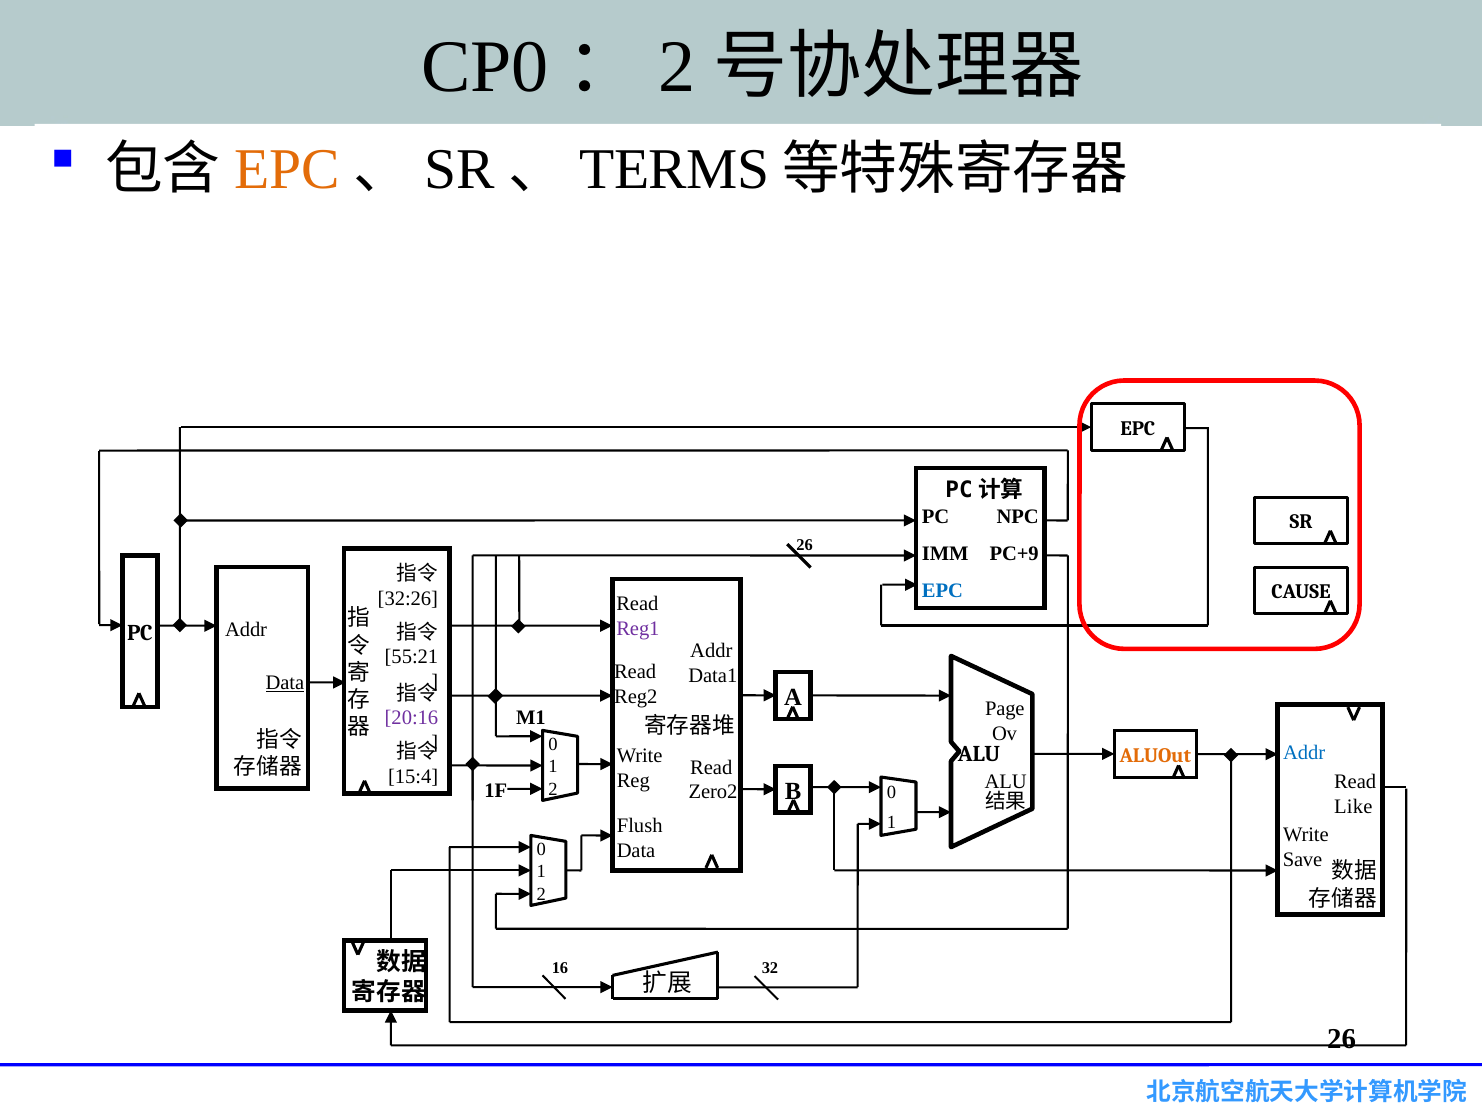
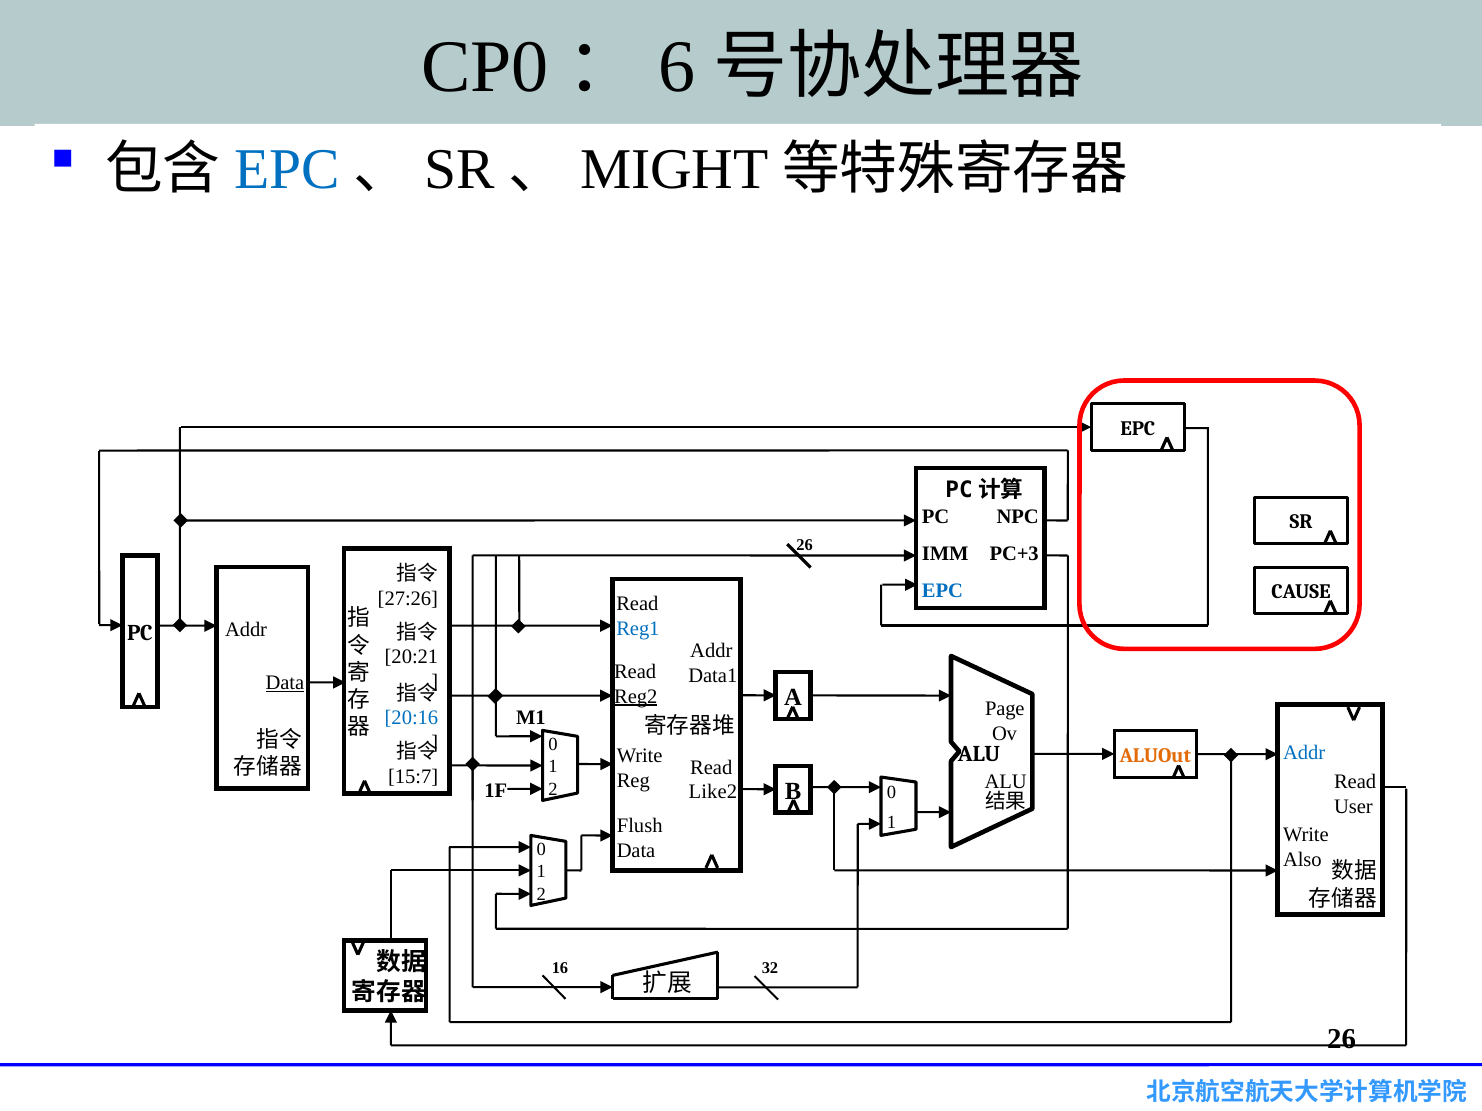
2: 2 -> 6 (677, 67)
EPC colour: orange -> blue (287, 170)
TERMS: TERMS -> MIGHT (674, 170)
PC+9: PC+9 -> PC+3 (1014, 554)
32:26: 32:26 -> 27:26 (408, 599)
Reg1 colour: purple -> blue (638, 629)
55:21: 55:21 -> 20:21 (411, 657)
Reg2 underline: none -> present (636, 697)
20:16 colour: purple -> blue (411, 718)
15:4: 15:4 -> 15:7 (413, 777)
Zero2: Zero2 -> Like2 (713, 793)
Like: Like -> User (1353, 807)
Save: Save -> Also (1302, 860)
